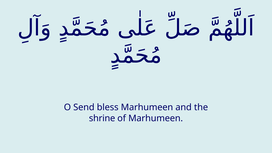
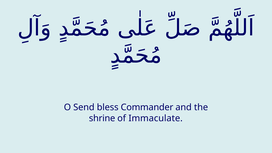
bless Marhumeen: Marhumeen -> Commander (147, 107)
of Marhumeen: Marhumeen -> Immaculate (156, 118)
